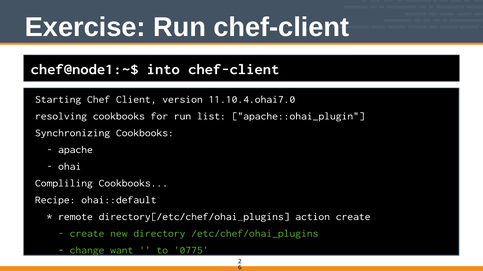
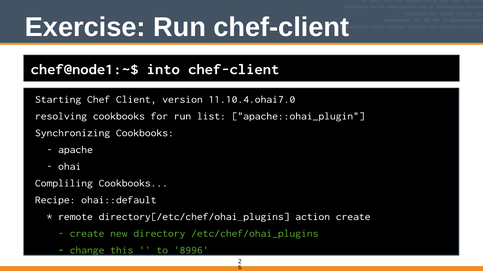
want: want -> this (122, 251)
0775: 0775 -> 8996 (191, 251)
